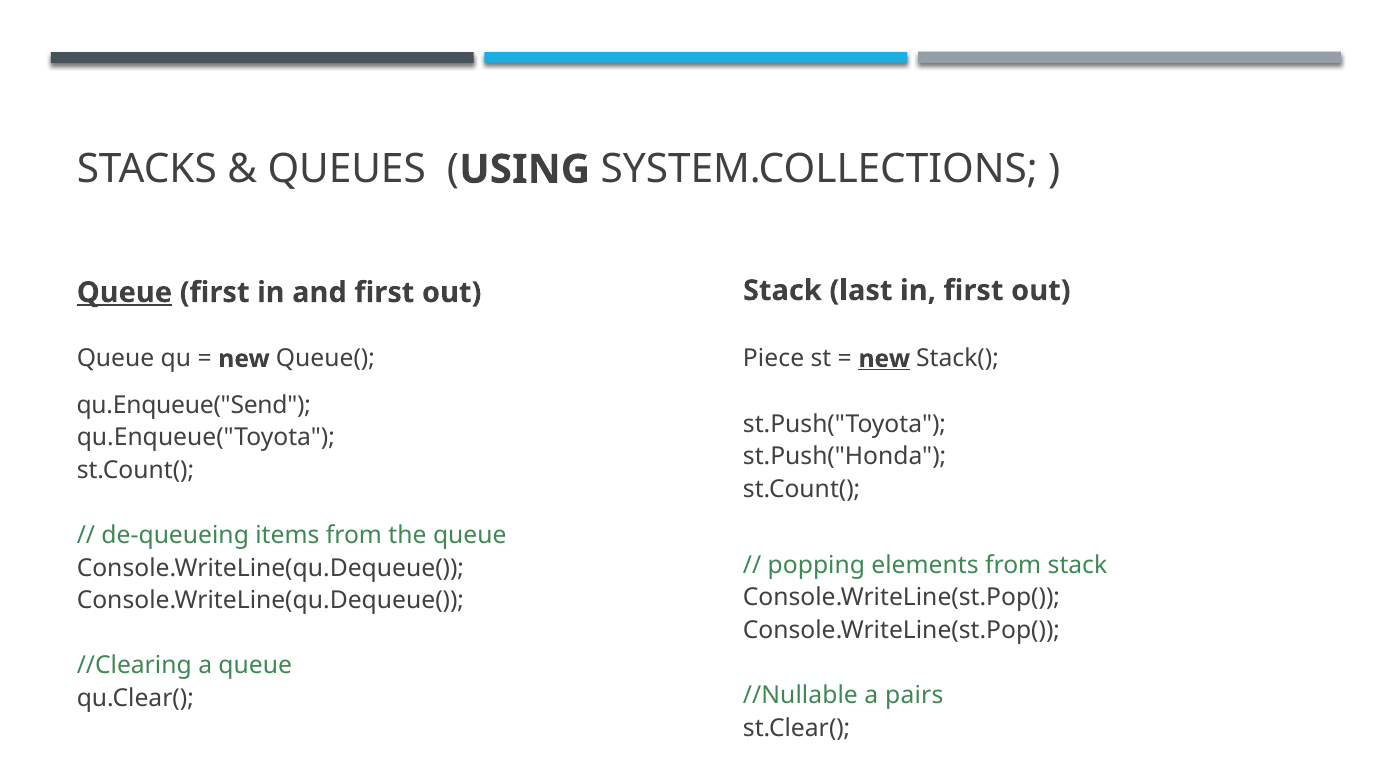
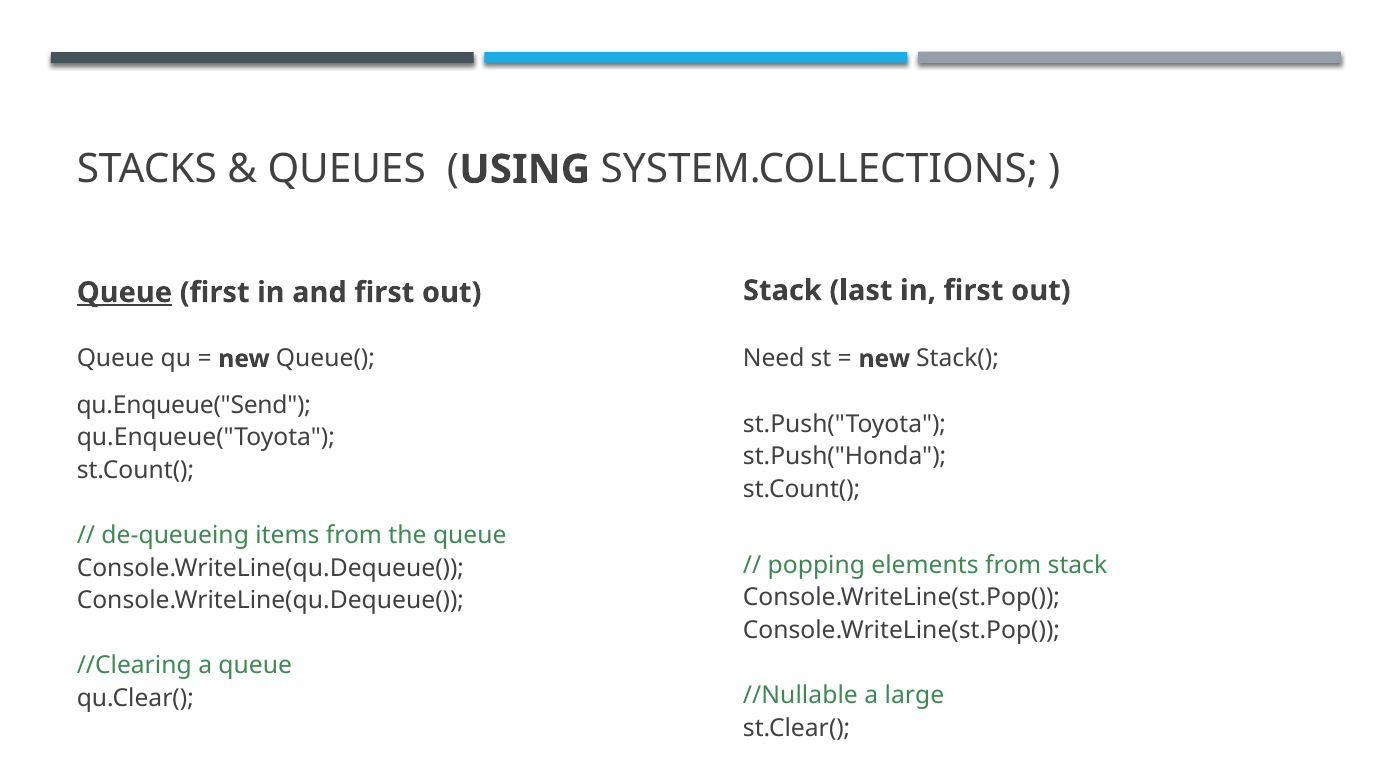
Piece: Piece -> Need (774, 359)
new underline: present -> none (884, 359)
pairs: pairs -> large (914, 695)
